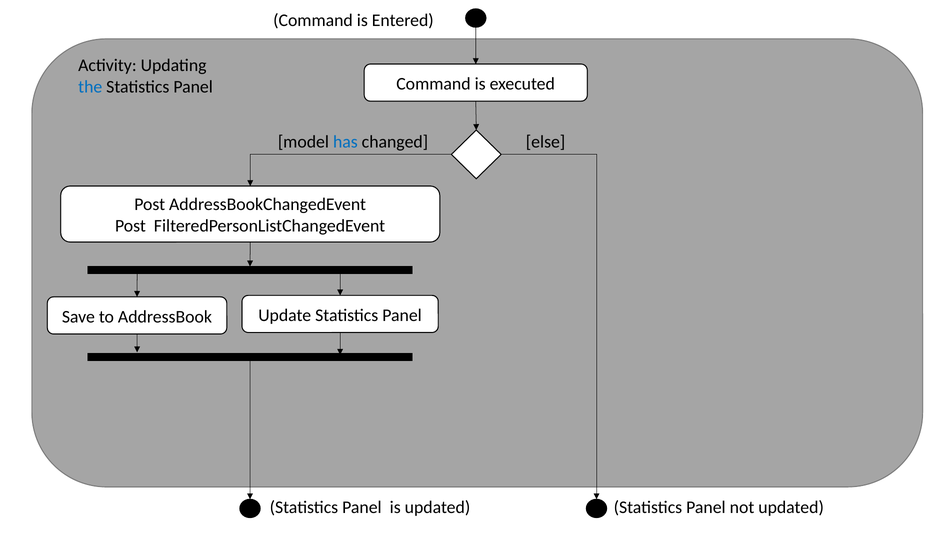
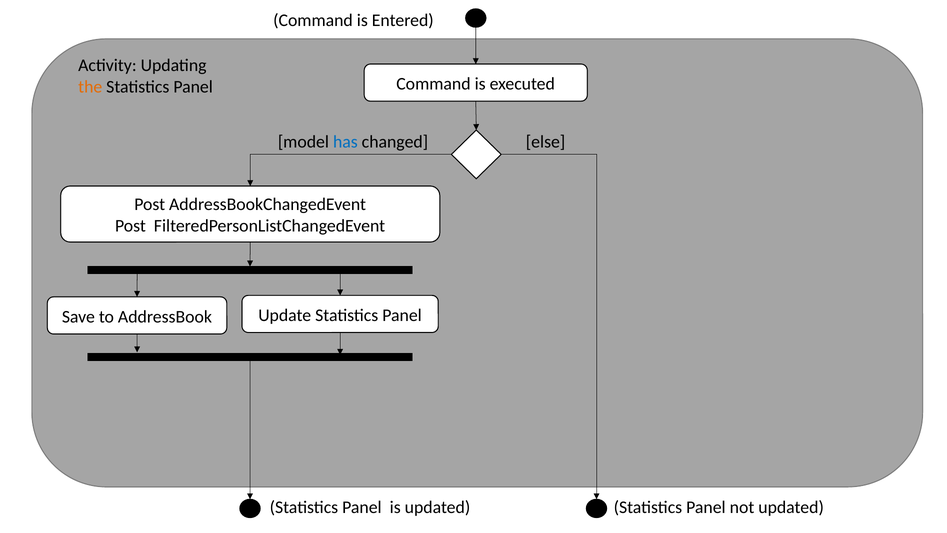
the colour: blue -> orange (90, 87)
